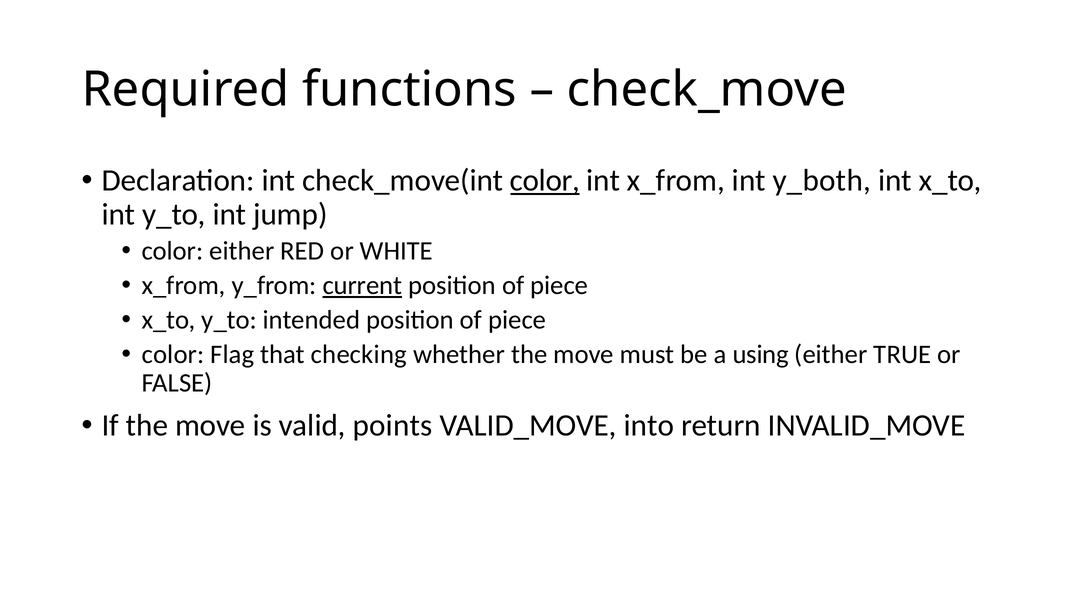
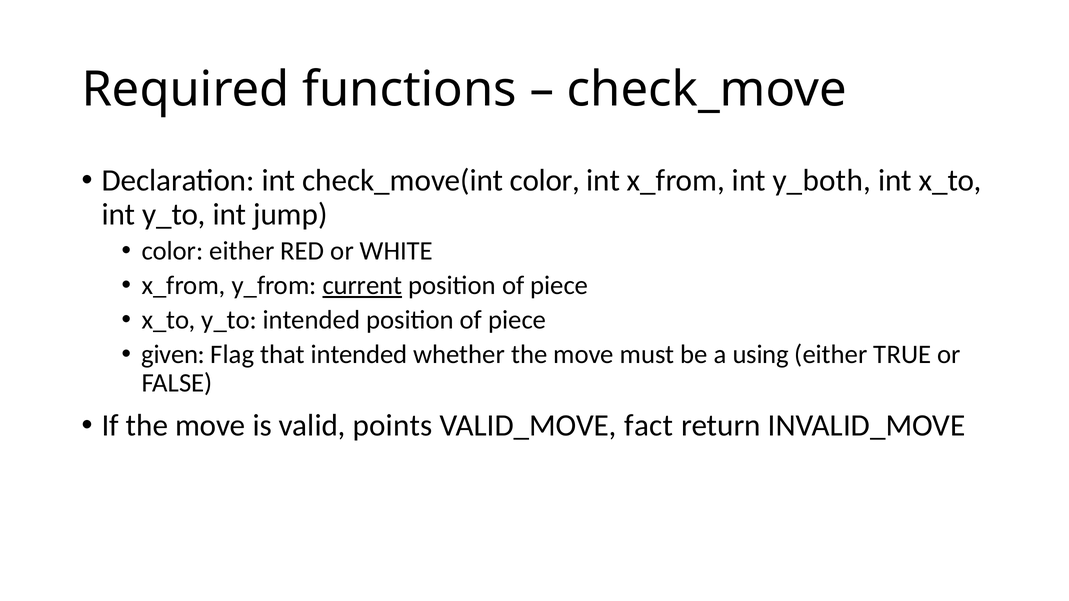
color underline: present -> none (545, 181)
color: color -> given (173, 354)
that checking: checking -> intended (359, 354)
into: into -> fact (649, 426)
